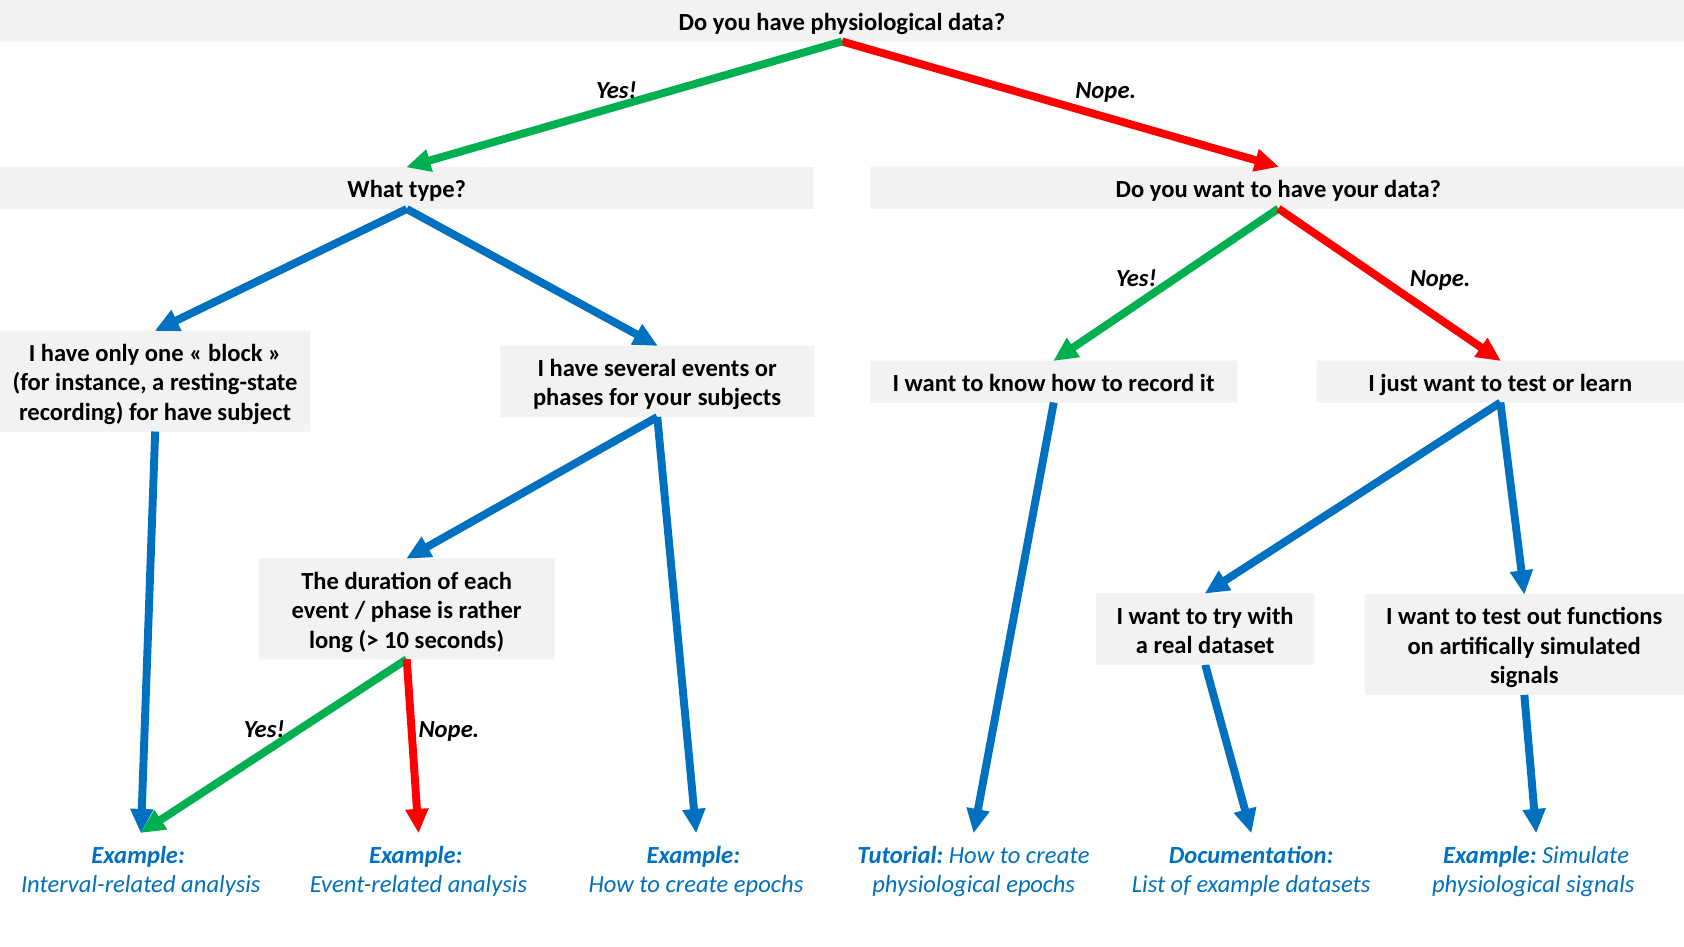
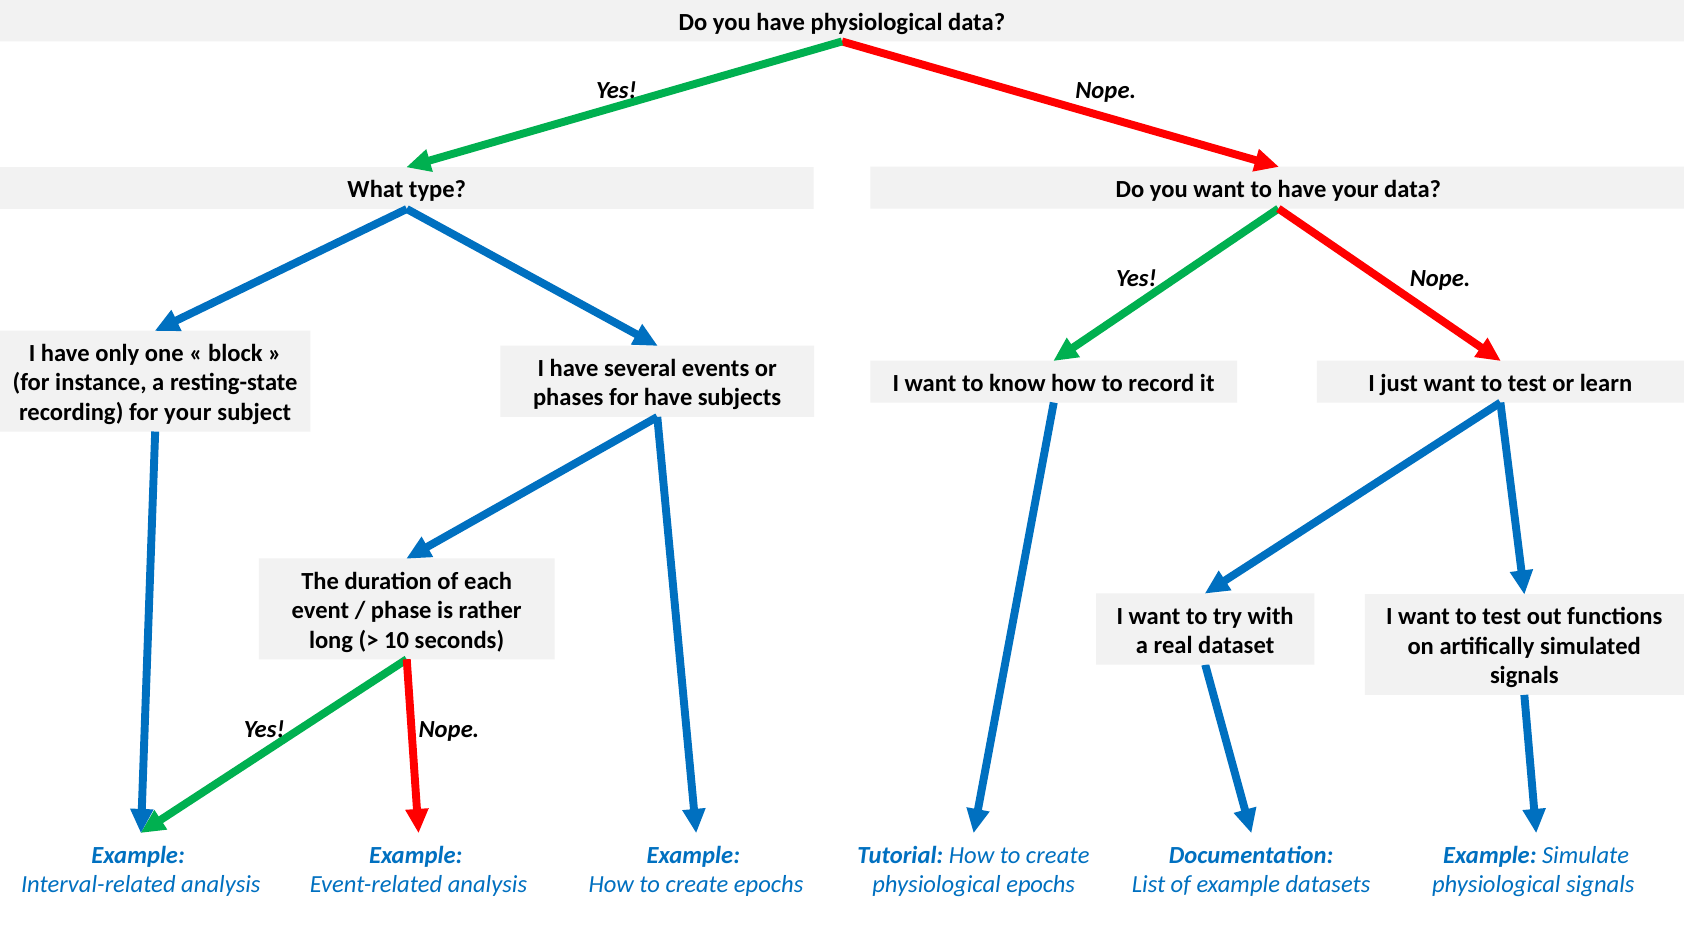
for your: your -> have (668, 398)
for have: have -> your (188, 412)
